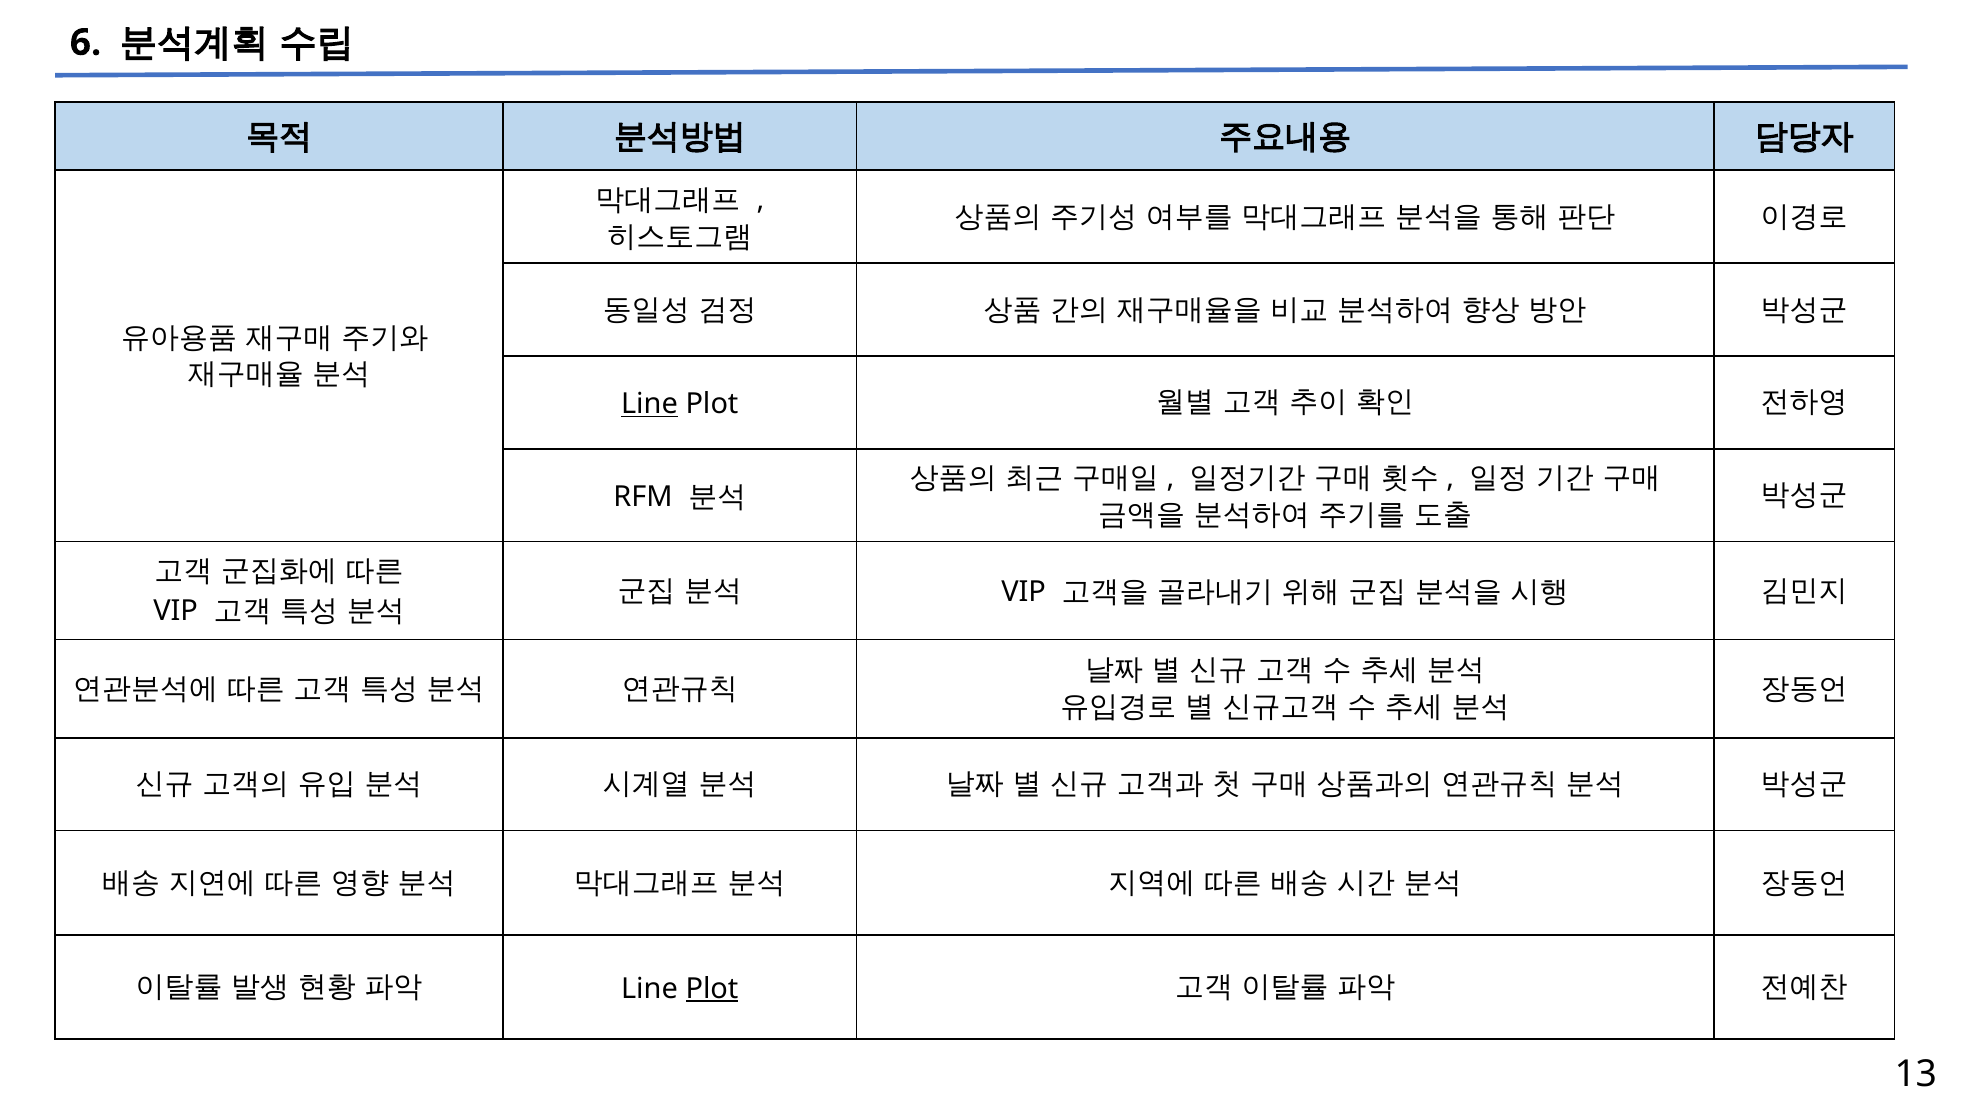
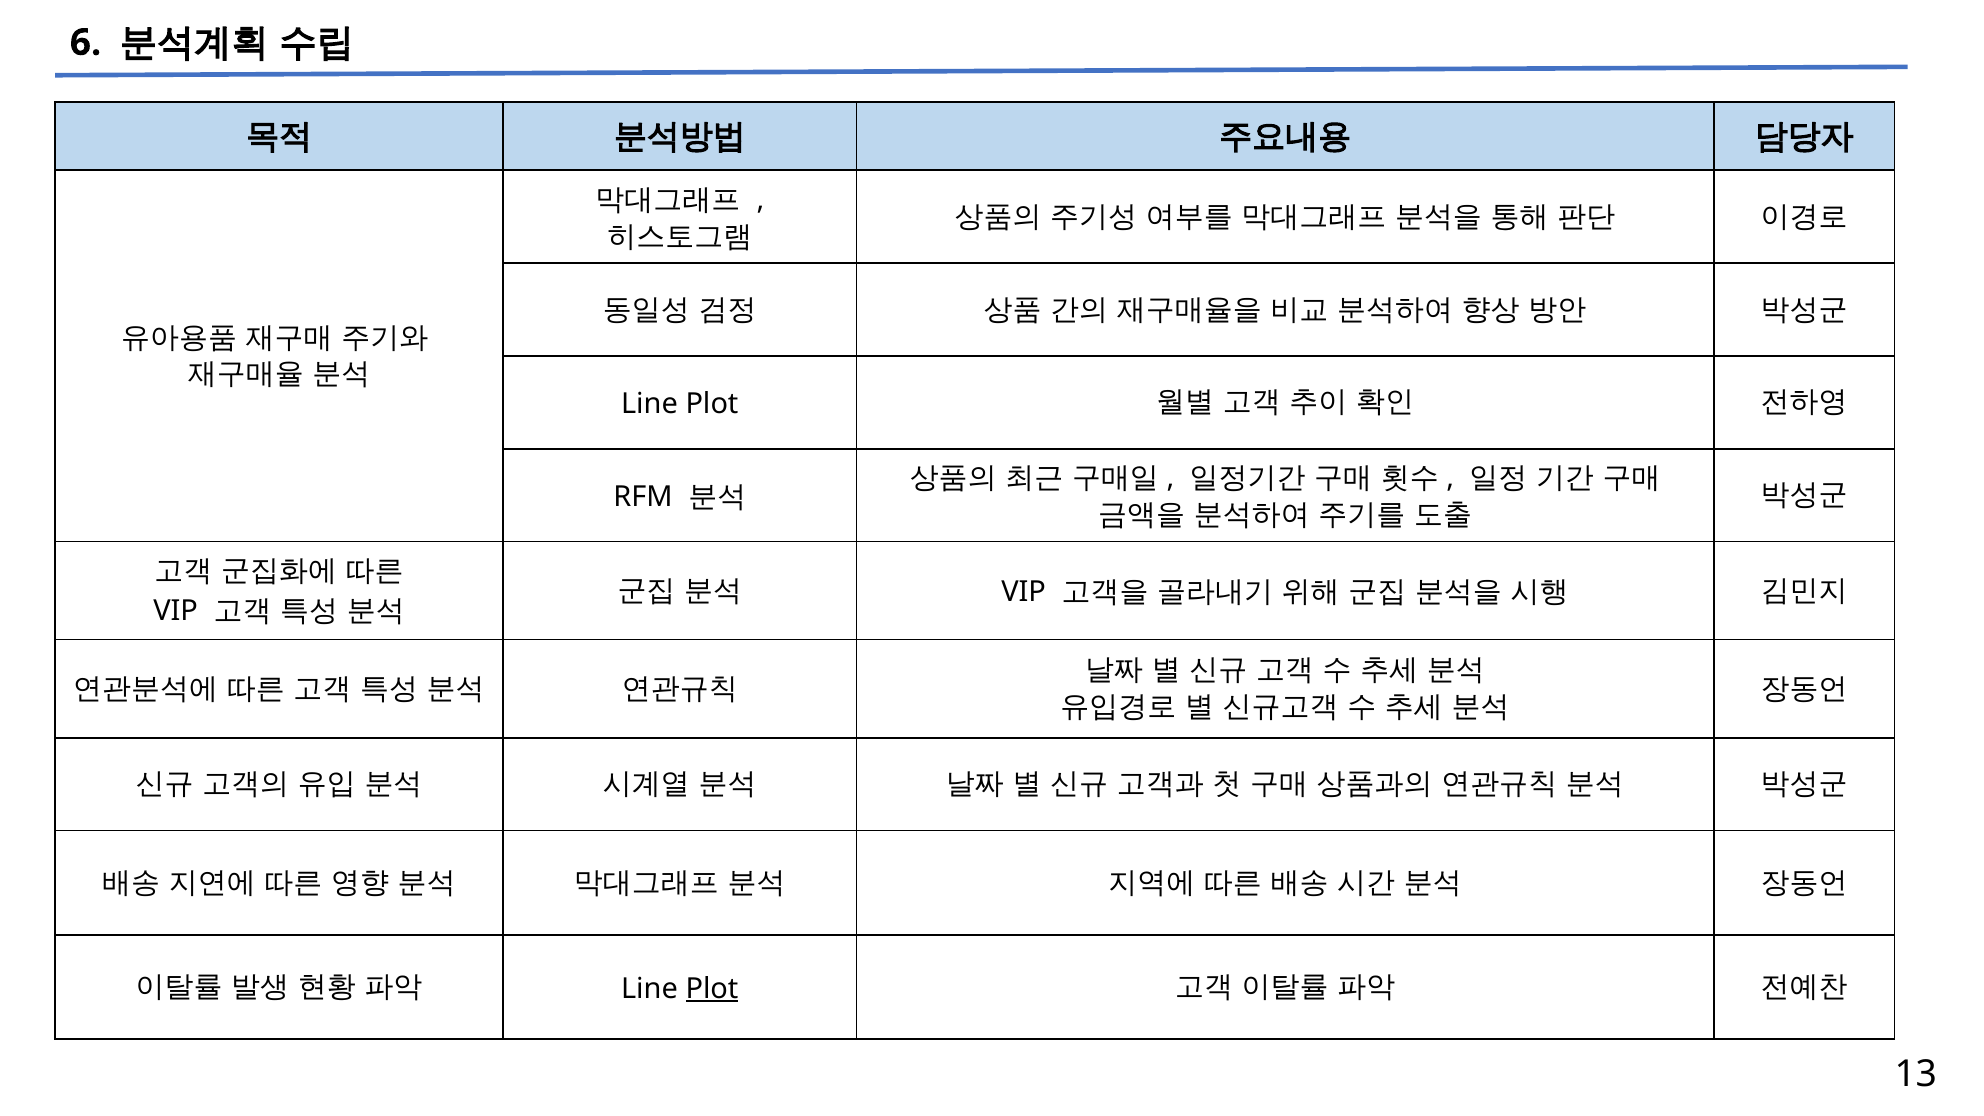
Line underline: present -> none (649, 404)
